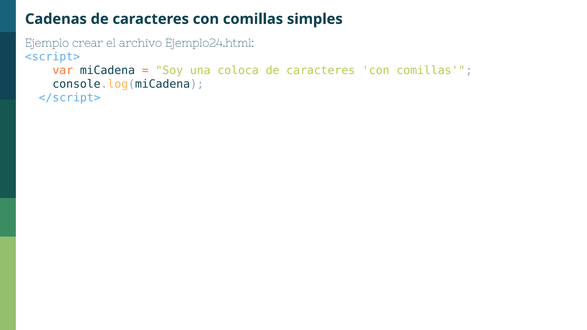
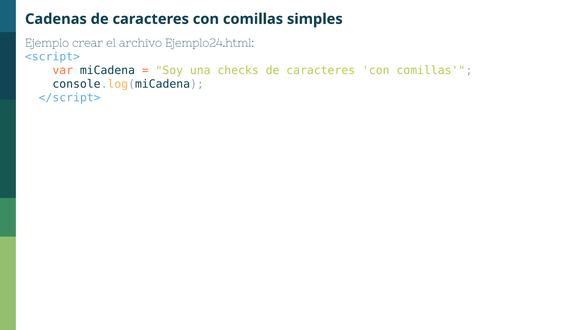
coloca: coloca -> checks (238, 70)
